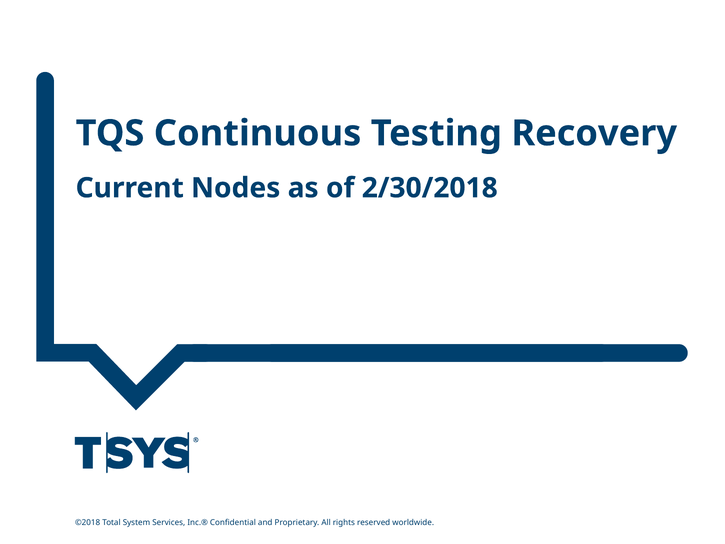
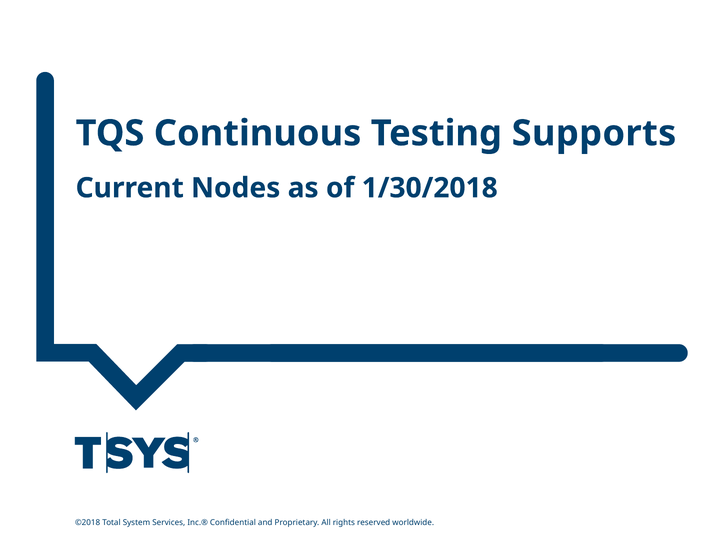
Recovery: Recovery -> Supports (594, 133)
2/30/2018: 2/30/2018 -> 1/30/2018 (430, 188)
